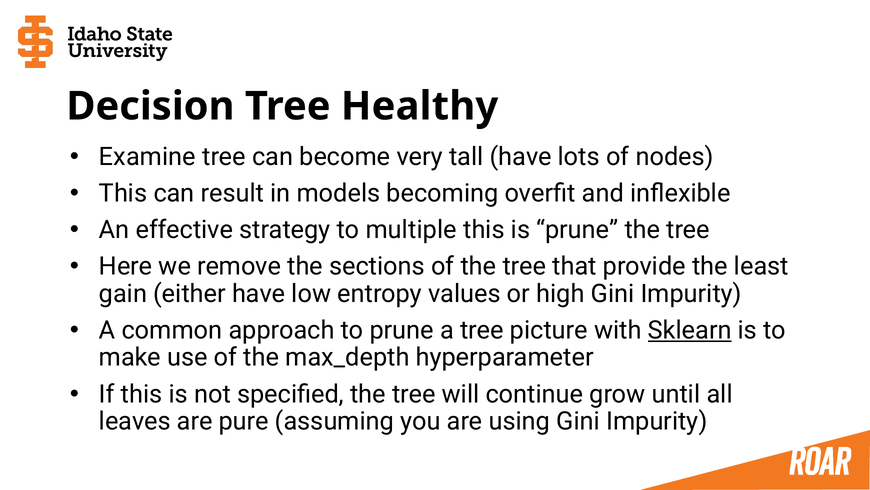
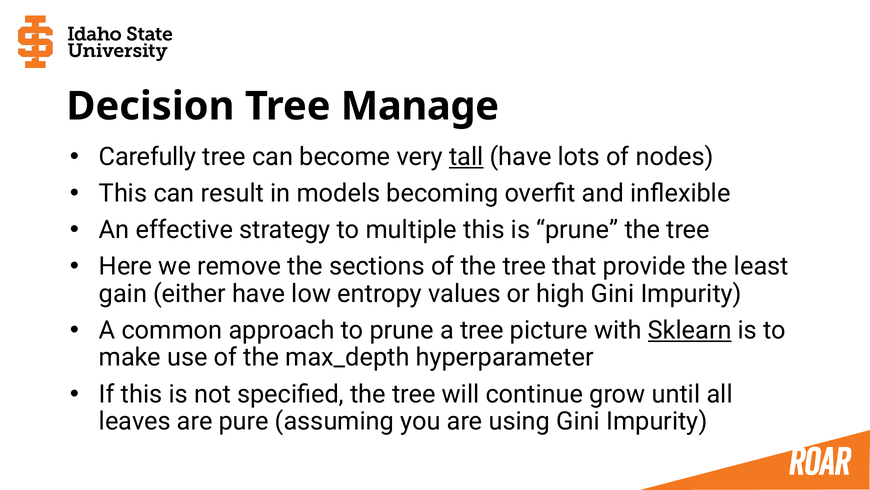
Healthy: Healthy -> Manage (420, 106)
Examine: Examine -> Carefully (148, 156)
tall underline: none -> present (466, 156)
